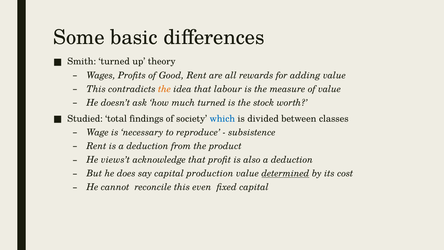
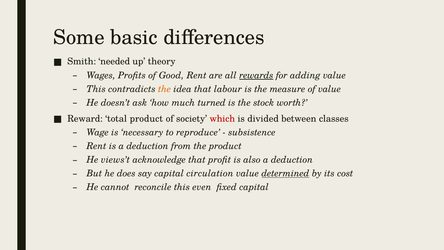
Smith turned: turned -> needed (114, 62)
rewards underline: none -> present (256, 75)
Studied: Studied -> Reward (85, 119)
total findings: findings -> product (146, 119)
which colour: blue -> red (222, 119)
production: production -> circulation (210, 173)
